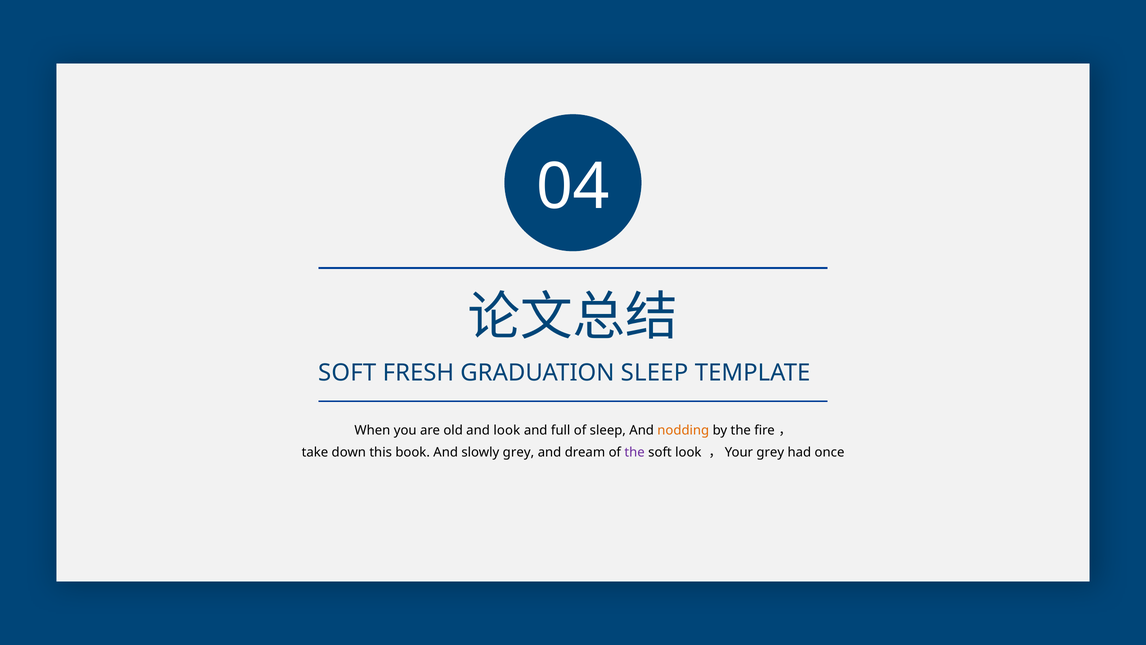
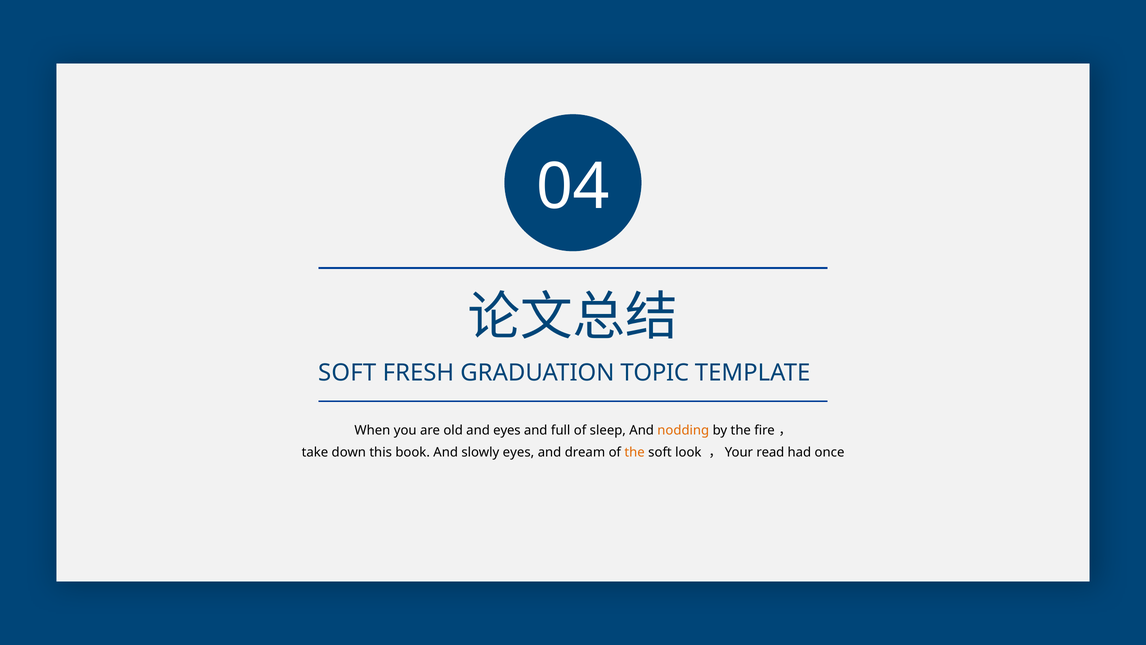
GRADUATION SLEEP: SLEEP -> TOPIC (655, 373)
and look: look -> eyes (507, 430)
slowly grey: grey -> eyes (518, 452)
the colour: purple -> orange (635, 452)
，Your grey: grey -> read (770, 452)
